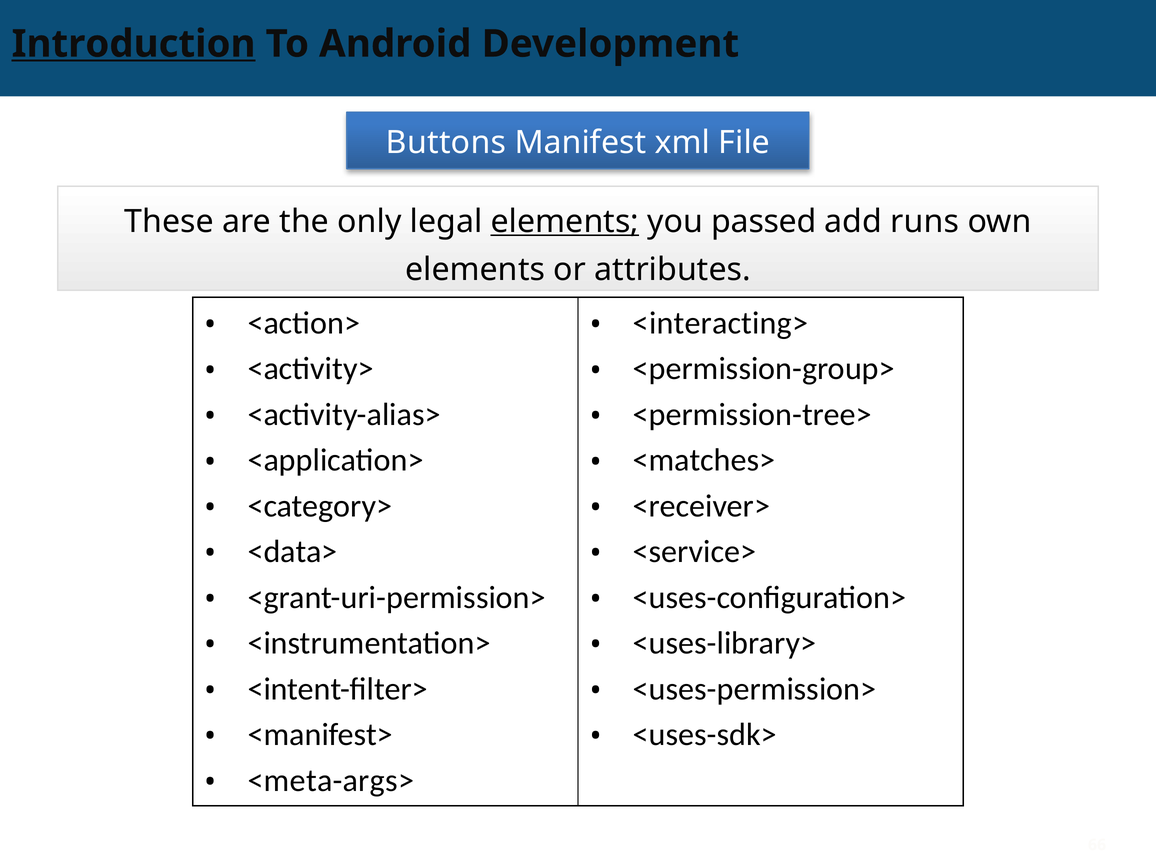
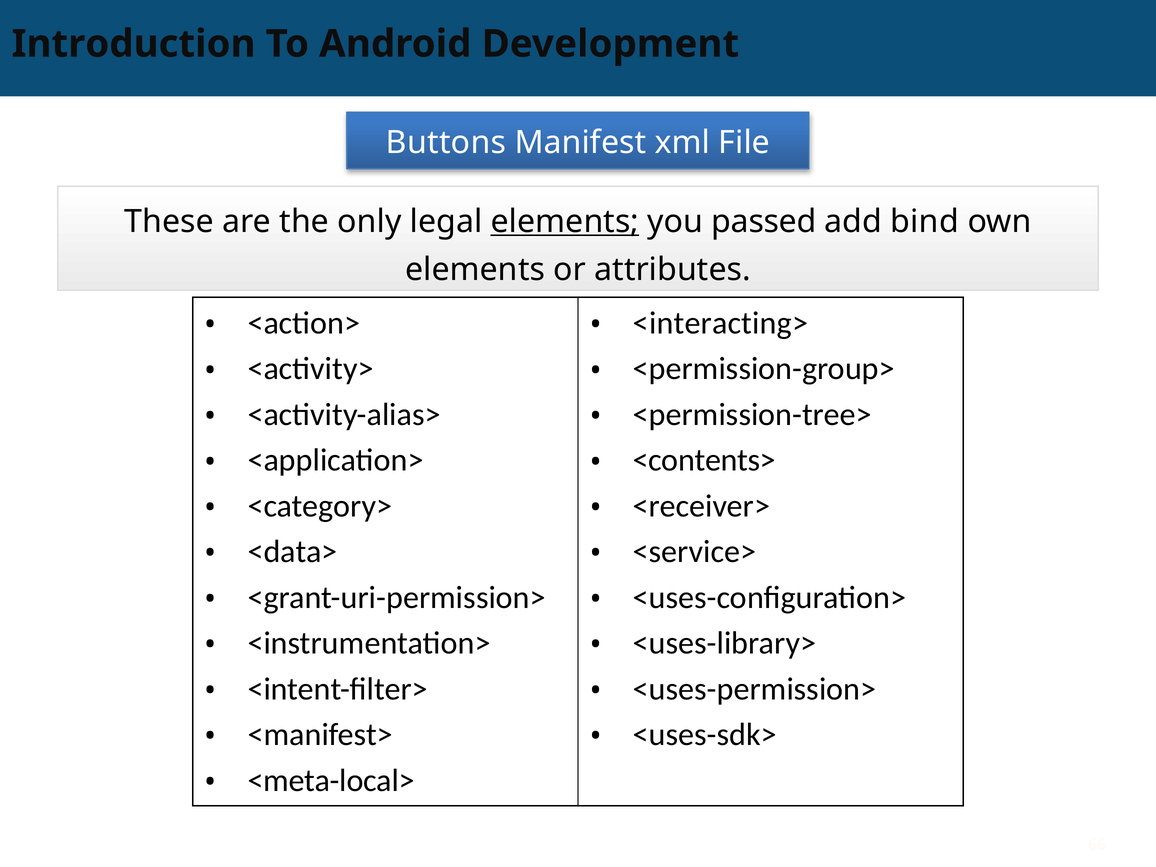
Introduction underline: present -> none (134, 44)
runs: runs -> bind (925, 221)
<matches>: <matches> -> <contents> (704, 460)
<meta-args>: <meta-args> -> <meta-local> (331, 781)
